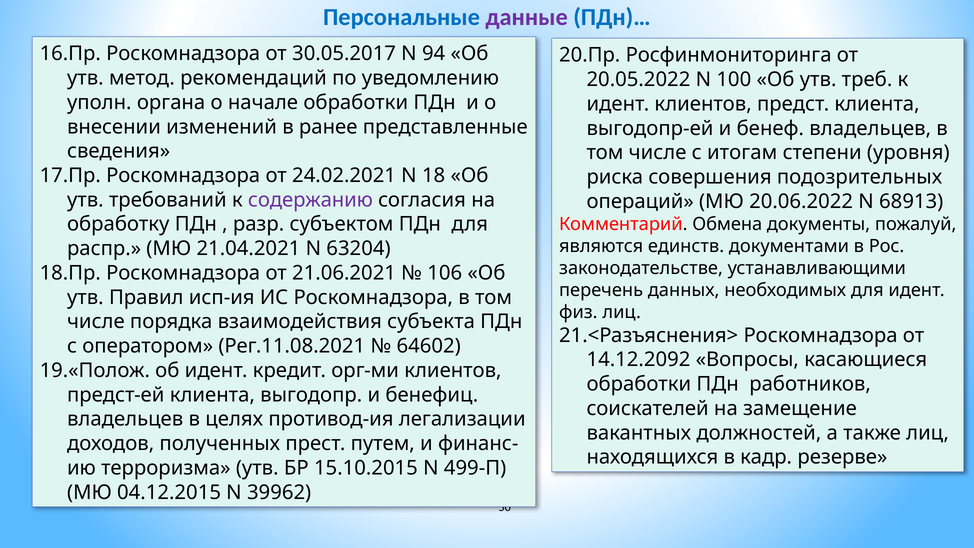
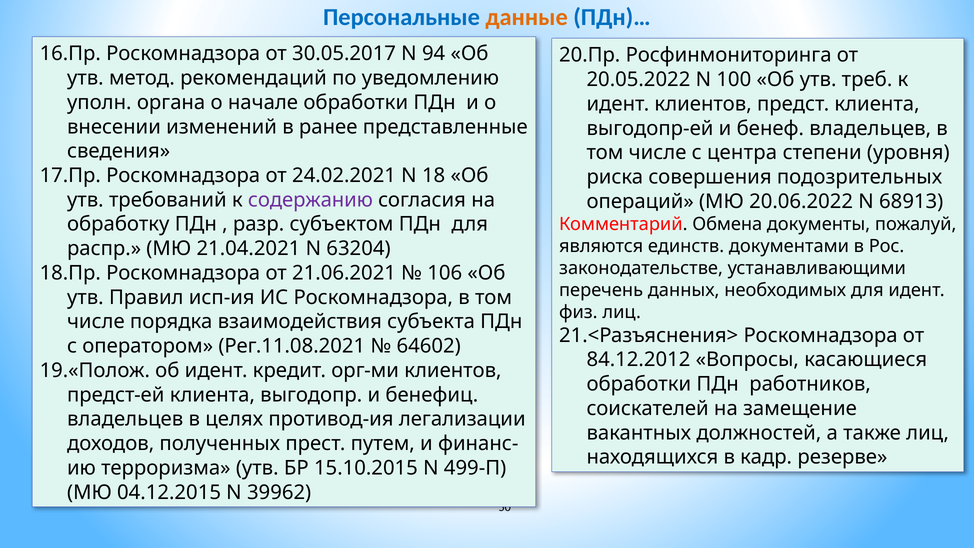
данные colour: purple -> orange (527, 17)
итогам: итогам -> центра (742, 153)
14.12.2092: 14.12.2092 -> 84.12.2012 (638, 360)
